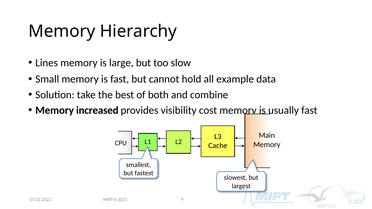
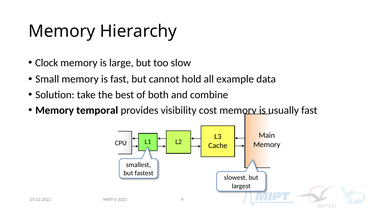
Lines: Lines -> Clock (47, 63)
increased: increased -> temporal (97, 110)
